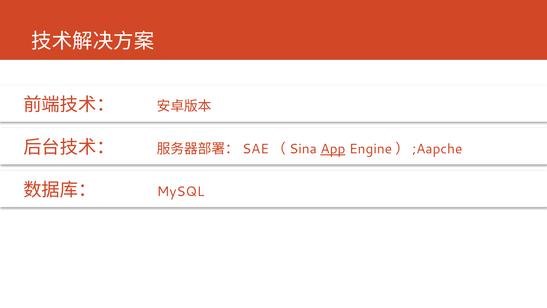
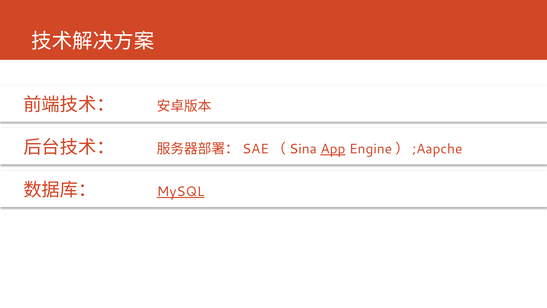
MySQL underline: none -> present (181, 191)
